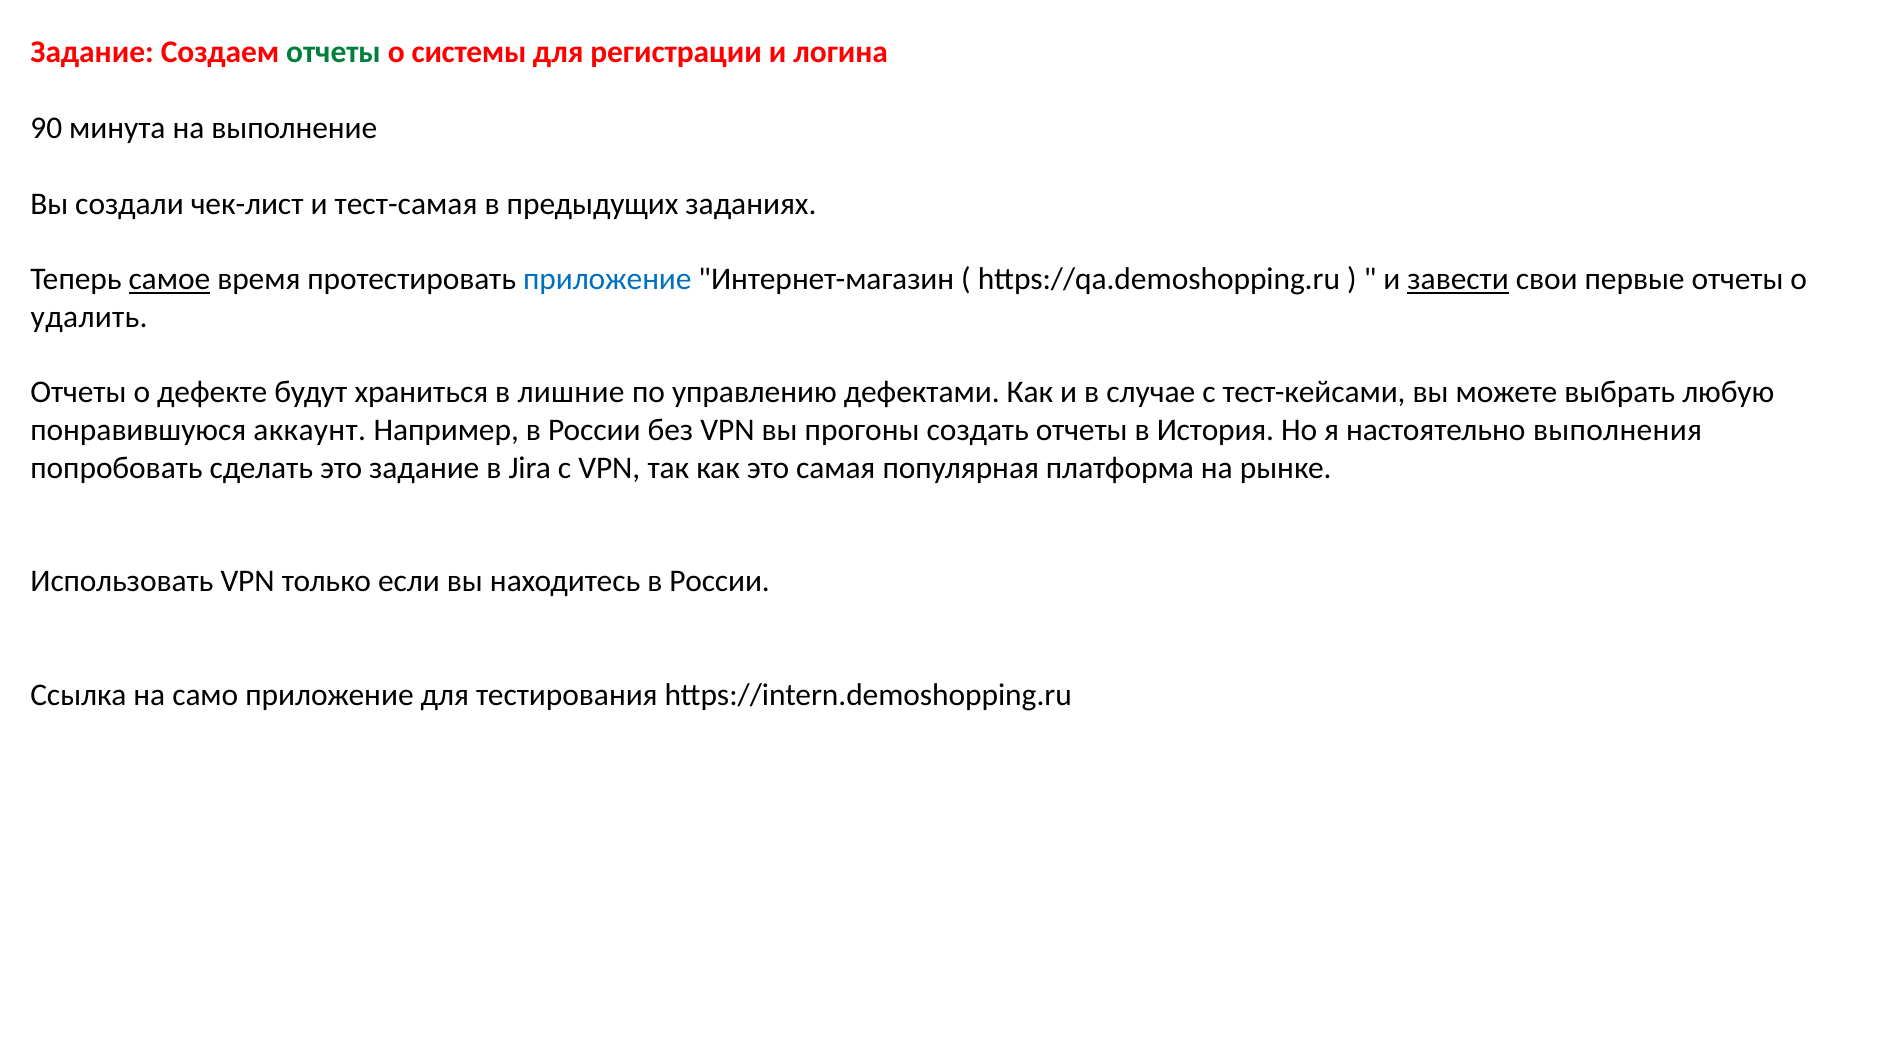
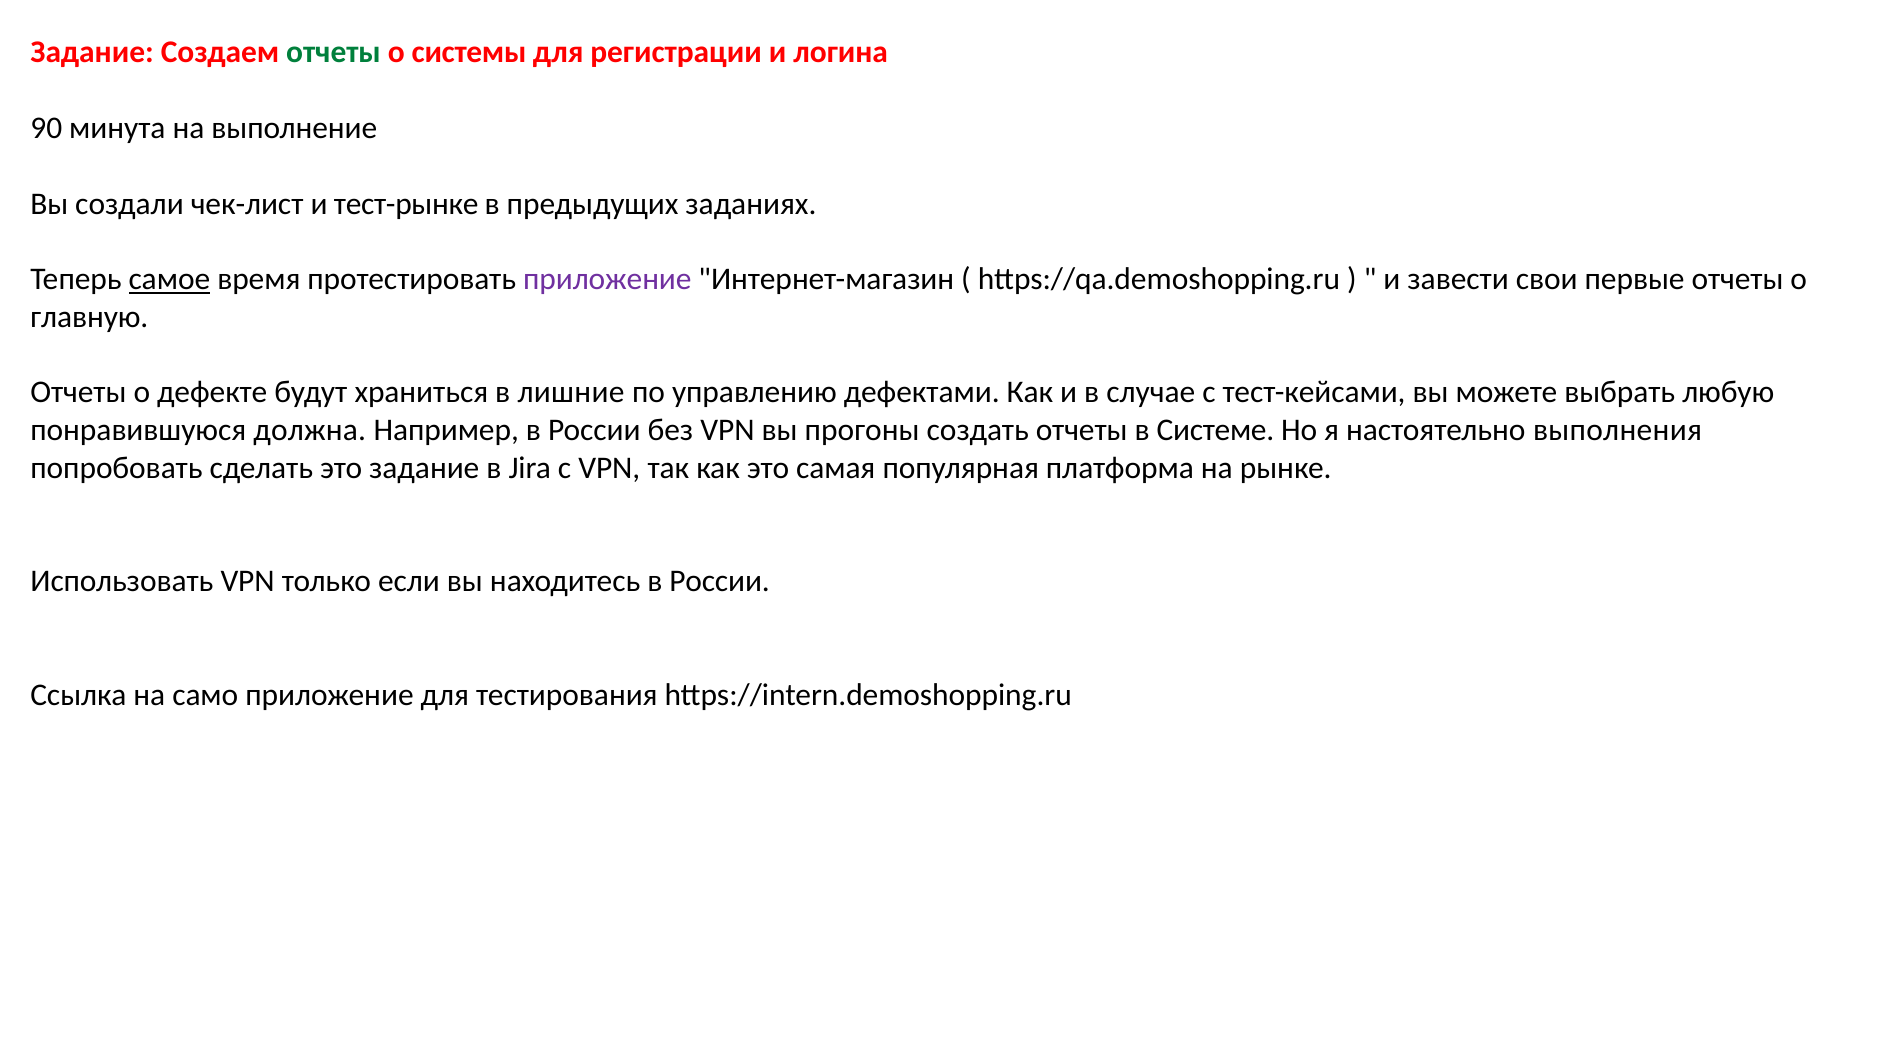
тест-самая: тест-самая -> тест-рынке (406, 204)
приложение colour: blue -> purple (607, 279)
завести underline: present -> none (1458, 279)
удалить: удалить -> главную (89, 317)
аккаунт: аккаунт -> должна (310, 430)
История: История -> Системе (1215, 430)
